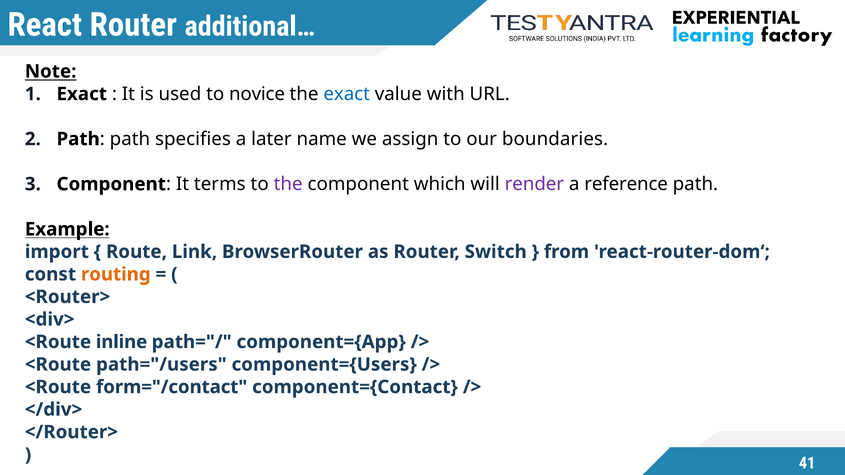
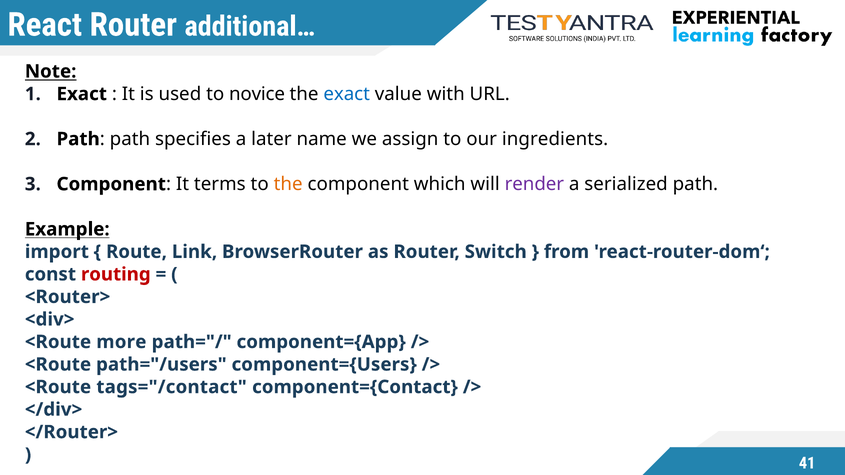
boundaries: boundaries -> ingredients (555, 139)
the colour: purple -> orange (288, 184)
reference: reference -> serialized (626, 184)
routing colour: orange -> red (116, 274)
inline: inline -> more (121, 342)
form="/contact: form="/contact -> tags="/contact (172, 387)
